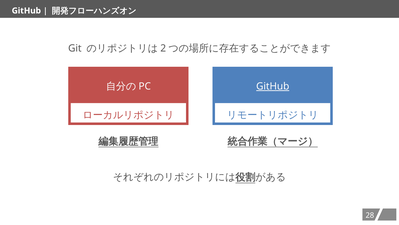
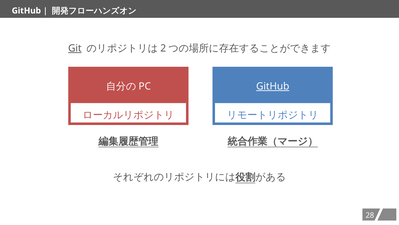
Git underline: none -> present (75, 48)
